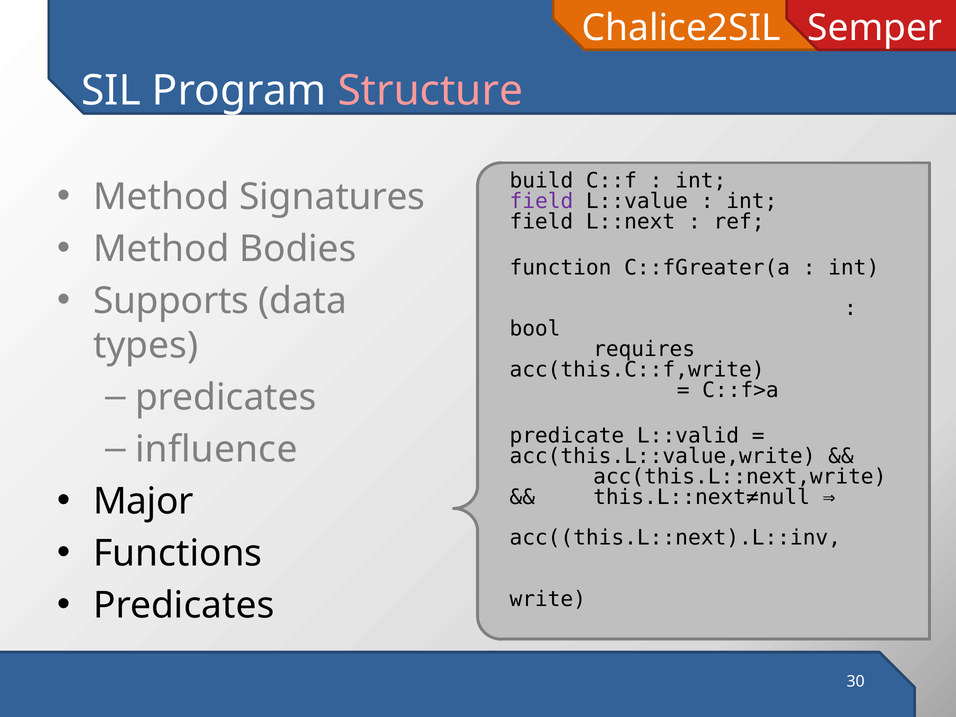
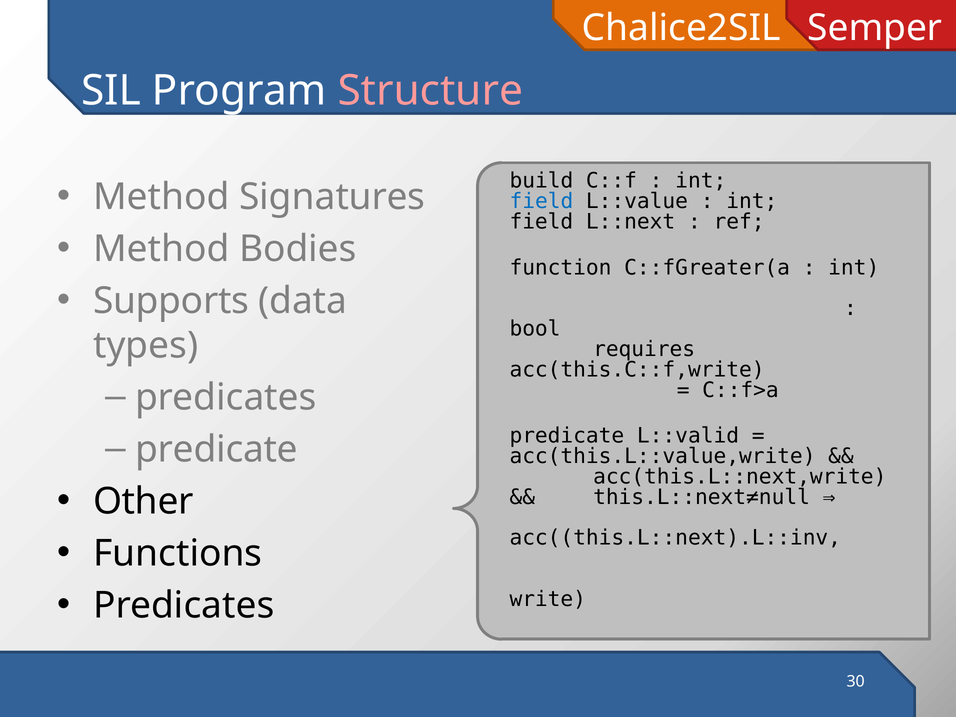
field colour: purple -> blue (541, 201)
influence: influence -> predicate (216, 449)
Major: Major -> Other (143, 501)
